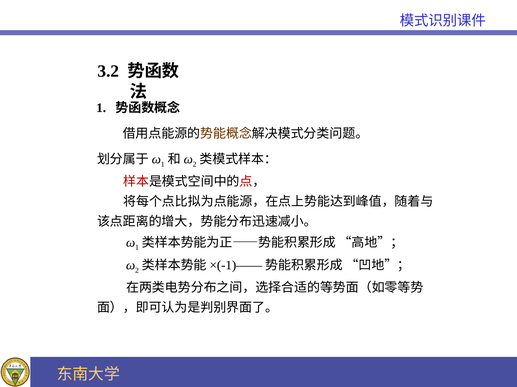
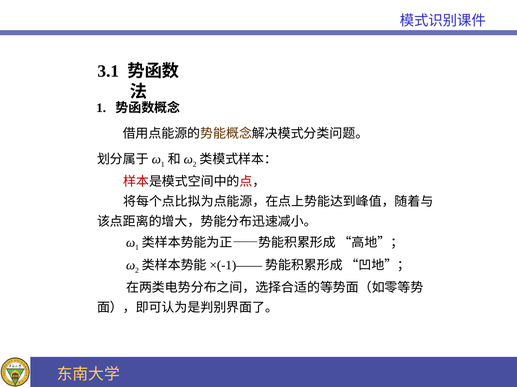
3.2: 3.2 -> 3.1 (108, 71)
